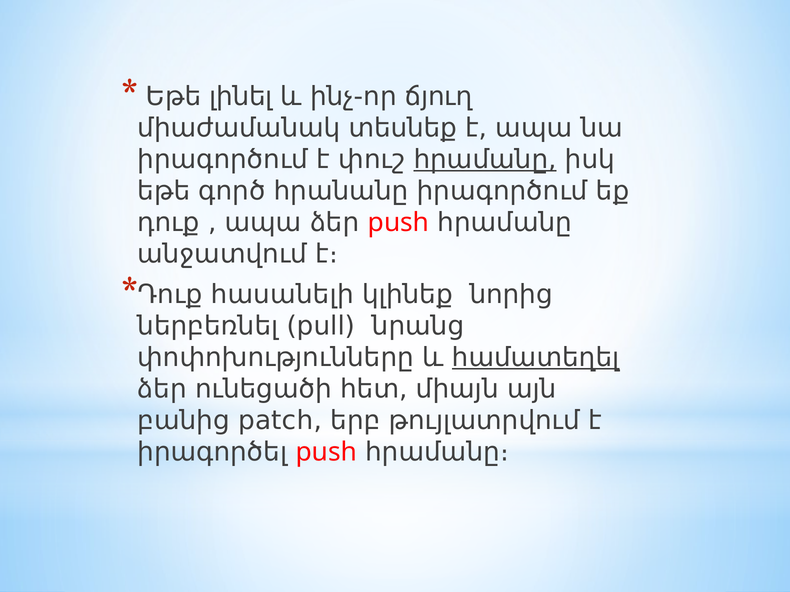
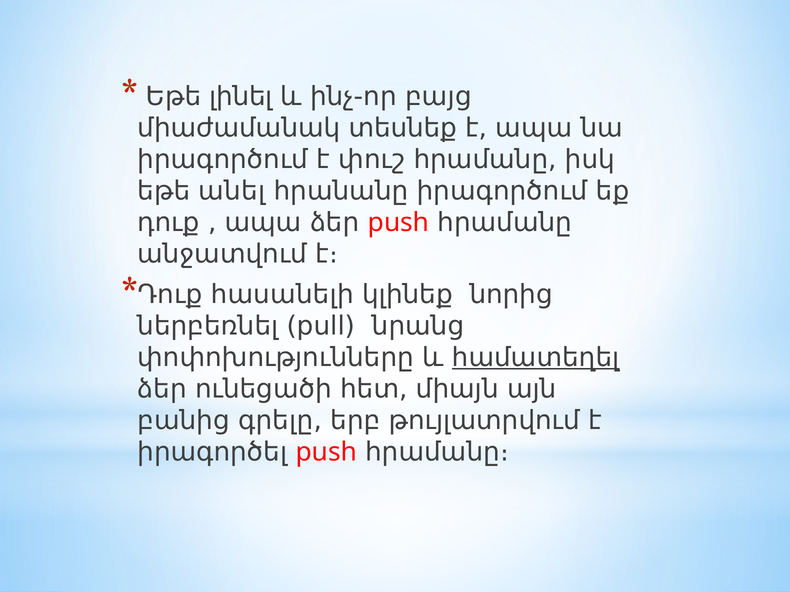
ճյուղ: ճյուղ -> բայց (438, 96)
հրամանը underline: present -> none (485, 160)
գործ: գործ -> անել (232, 191)
patch: patch -> գրելը (280, 421)
